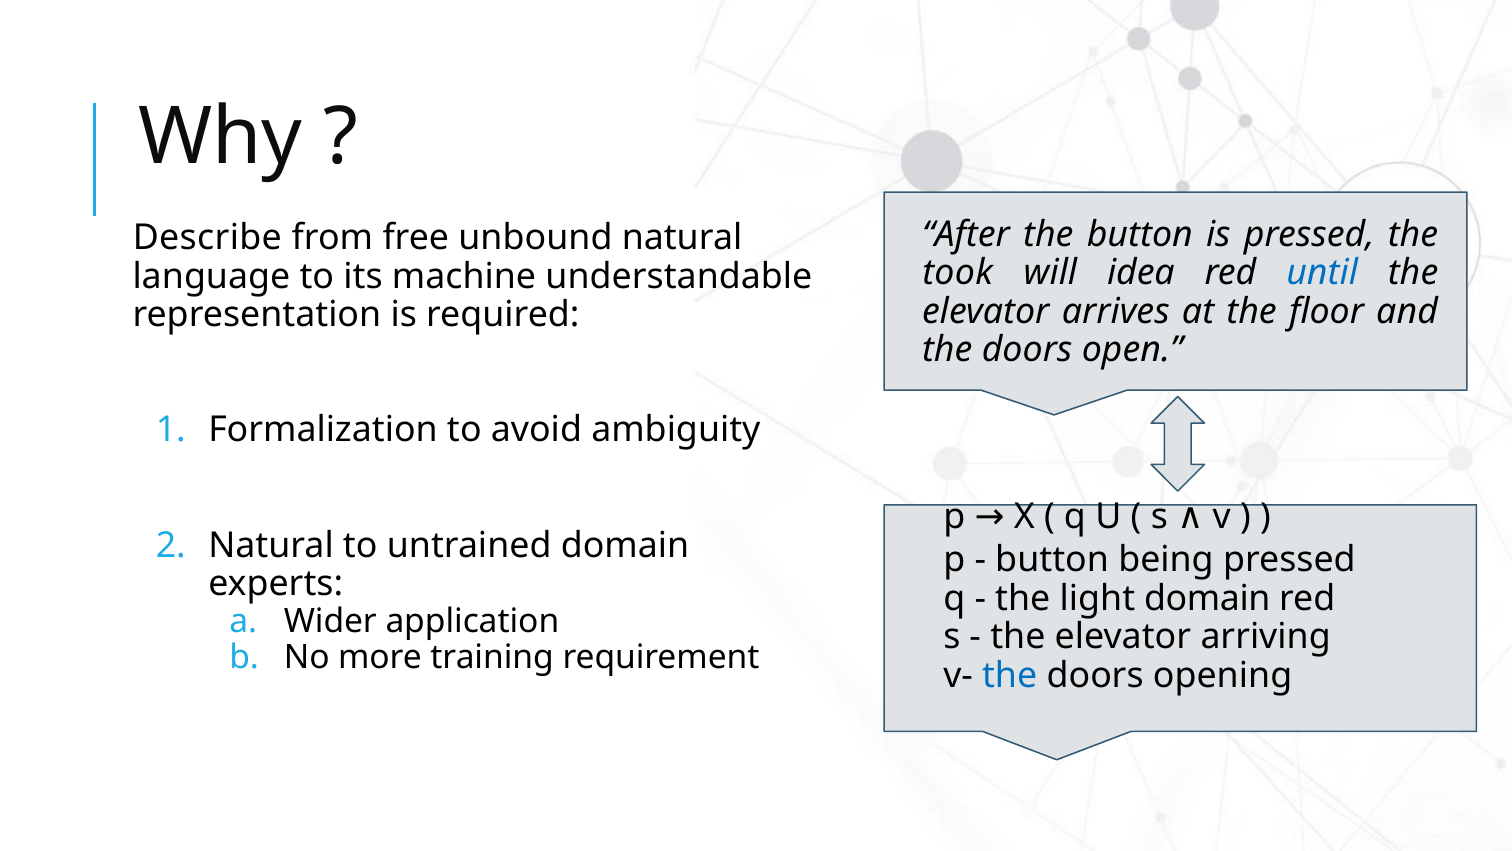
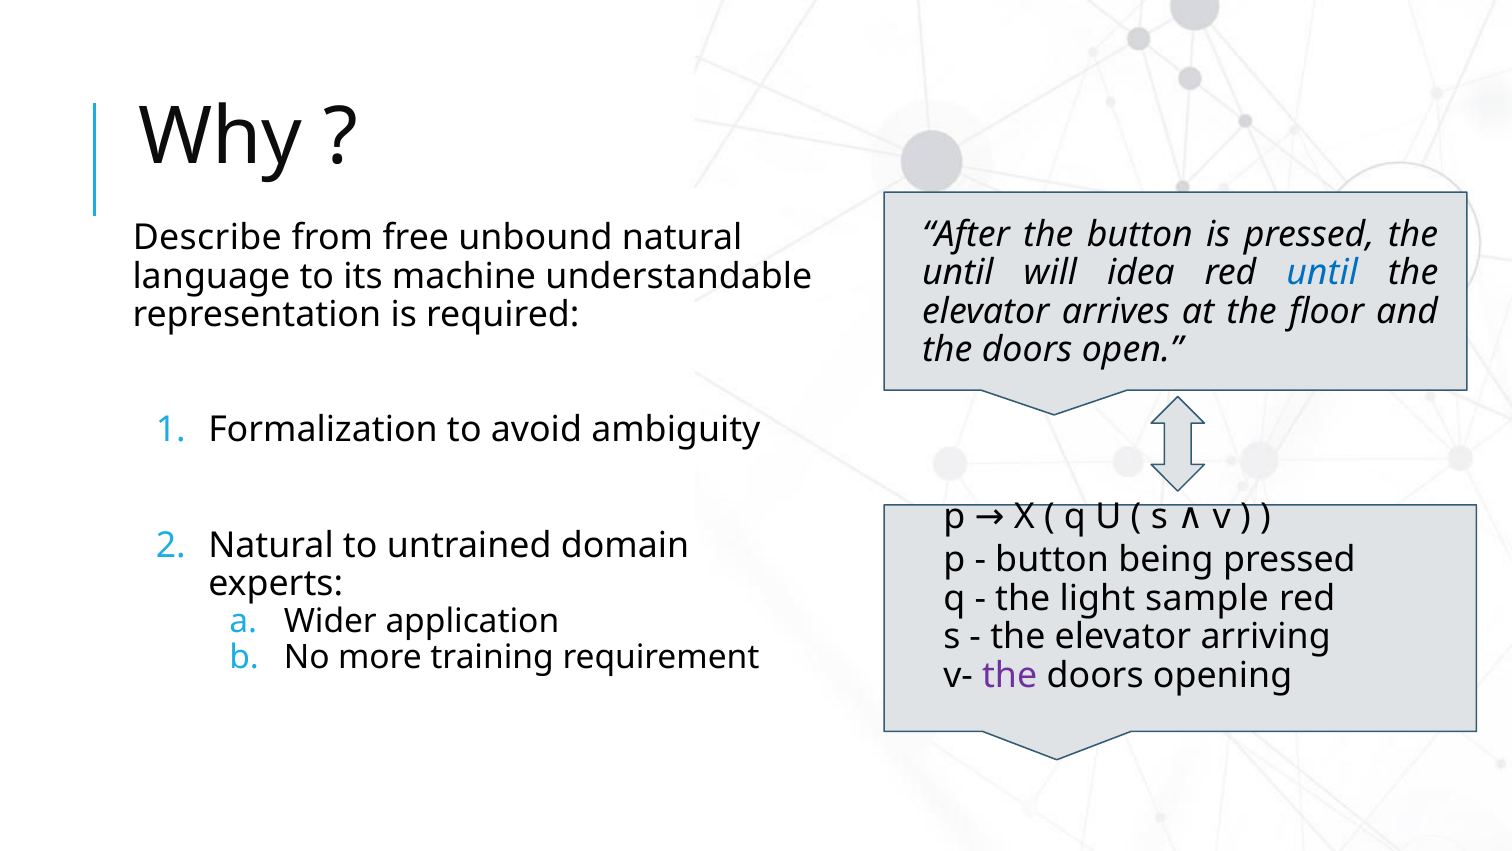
took: took -> until (958, 273)
light domain: domain -> sample (1207, 598)
the colour: blue -> purple (1010, 675)
